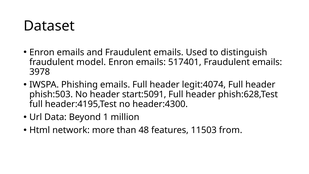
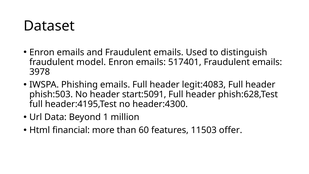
legit:4074: legit:4074 -> legit:4083 (204, 85)
network: network -> financial (71, 130)
48: 48 -> 60 (144, 130)
from: from -> offer (231, 130)
